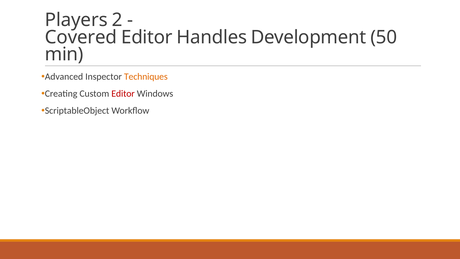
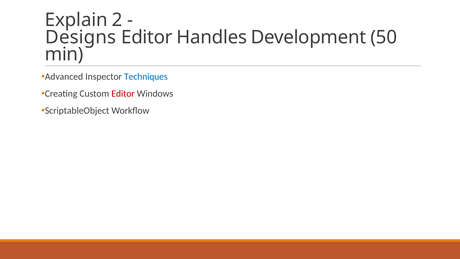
Players: Players -> Explain (76, 20)
Covered: Covered -> Designs (81, 37)
Techniques colour: orange -> blue (146, 76)
